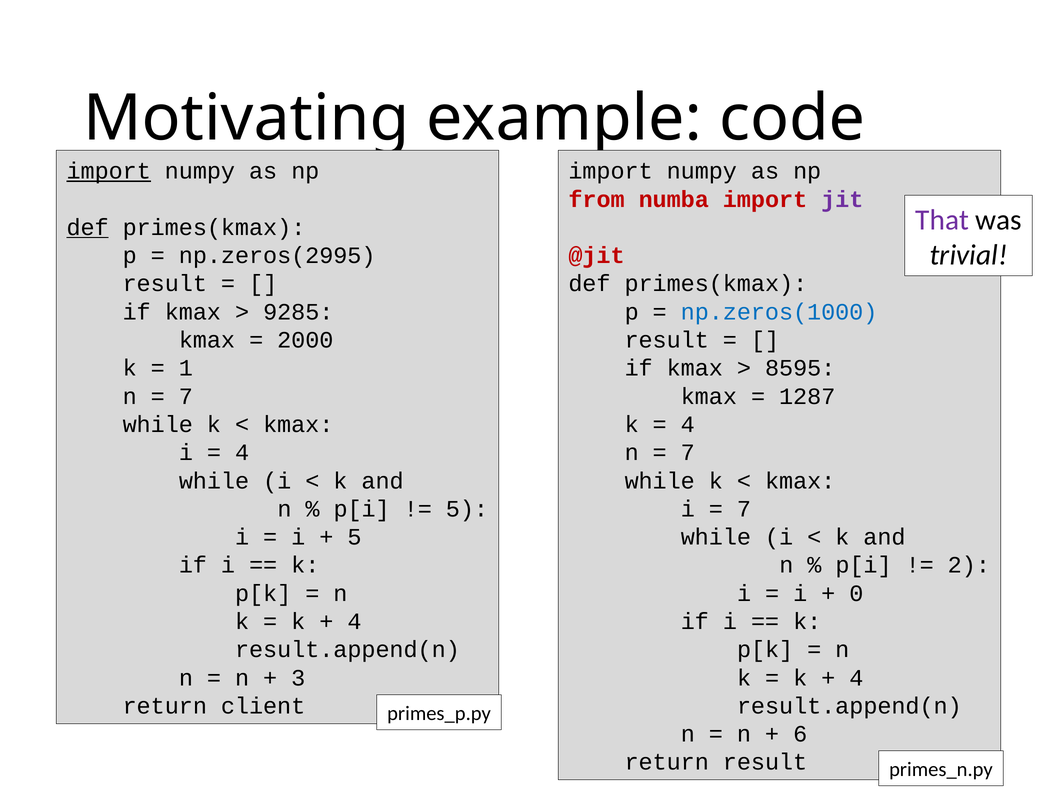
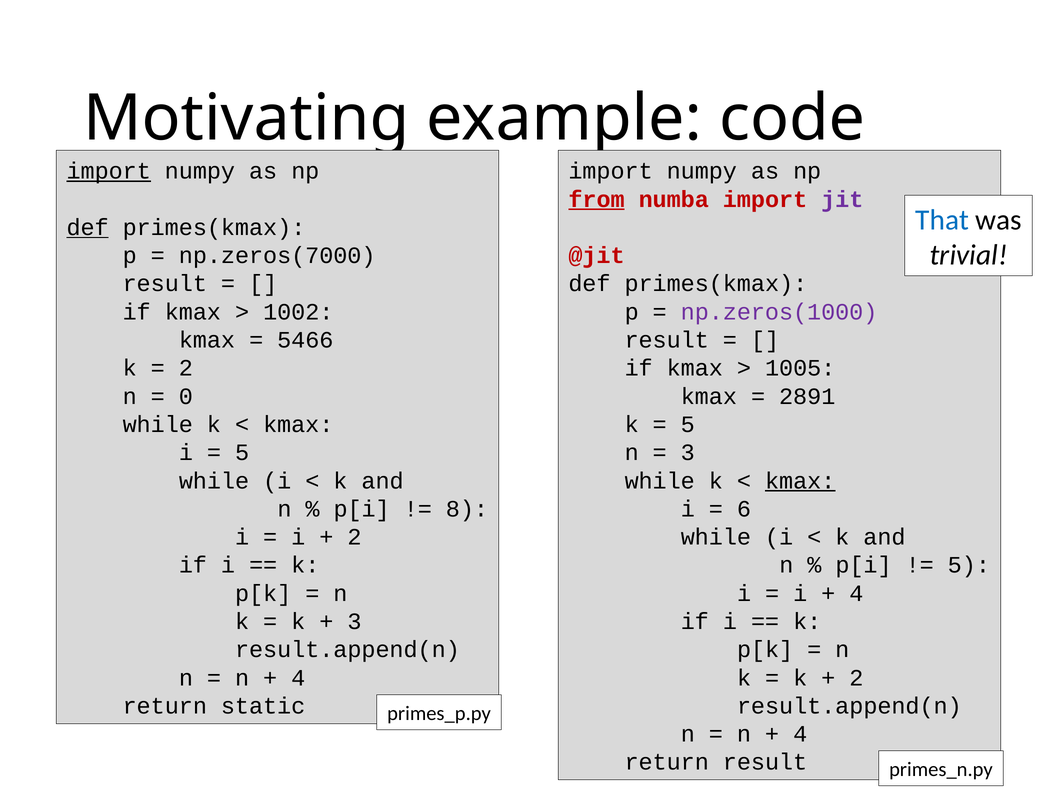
from underline: none -> present (597, 199)
That colour: purple -> blue (942, 220)
np.zeros(2995: np.zeros(2995 -> np.zeros(7000 (277, 256)
9285: 9285 -> 1002 (298, 312)
np.zeros(1000 colour: blue -> purple (779, 312)
2000: 2000 -> 5466 (305, 340)
1: 1 -> 2 (186, 369)
8595: 8595 -> 1005 (800, 369)
7: 7 -> 0 (186, 397)
1287: 1287 -> 2891 (807, 397)
4: 4 -> 5 (688, 425)
4: 4 -> 5 (242, 453)
7: 7 -> 3 (688, 453)
kmax underline: none -> present (800, 481)
5: 5 -> 8 (467, 509)
7: 7 -> 6 (744, 509)
5: 5 -> 2 (354, 538)
2: 2 -> 5 (969, 566)
0: 0 -> 4 (856, 594)
4: 4 -> 3 (354, 622)
3: 3 -> 4 (298, 678)
4: 4 -> 2 (856, 678)
client: client -> static (263, 707)
6: 6 -> 4 (800, 735)
